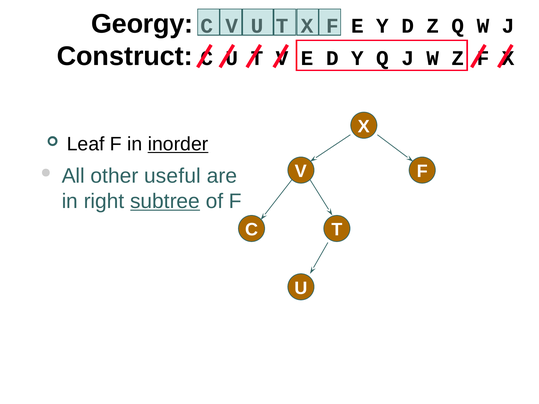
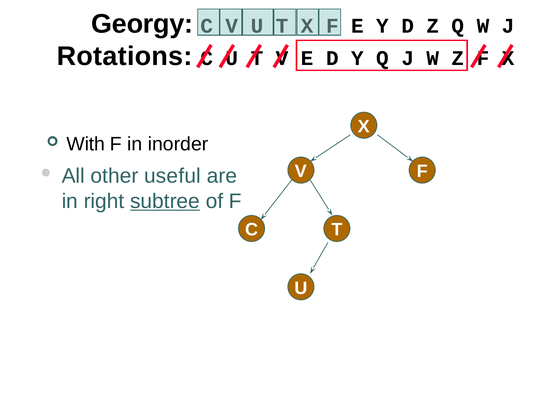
Construct: Construct -> Rotations (125, 56)
Leaf: Leaf -> With (86, 144)
inorder underline: present -> none (178, 144)
